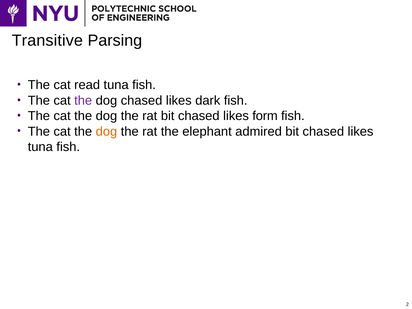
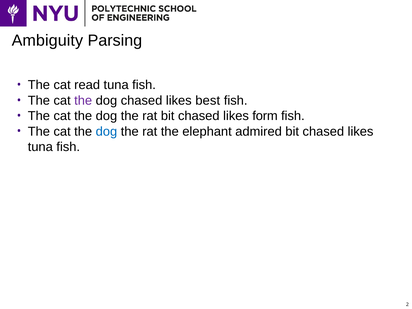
Transitive: Transitive -> Ambiguity (47, 41)
dark: dark -> best (208, 101)
dog colour: orange -> blue (106, 131)
